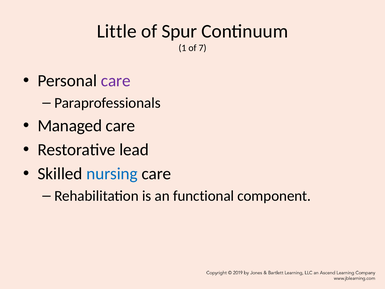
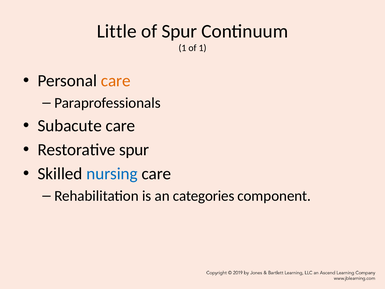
of 7: 7 -> 1 (203, 48)
care colour: purple -> orange (116, 81)
Managed: Managed -> Subacute (70, 126)
Restorative lead: lead -> spur (134, 150)
functional: functional -> categories (204, 196)
